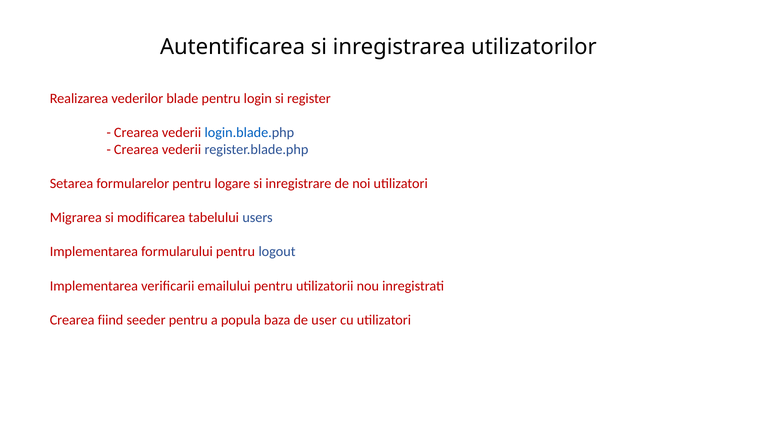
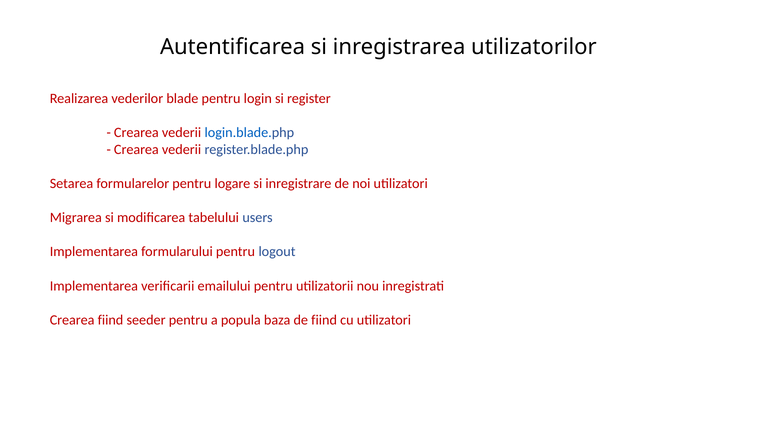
de user: user -> fiind (324, 320)
